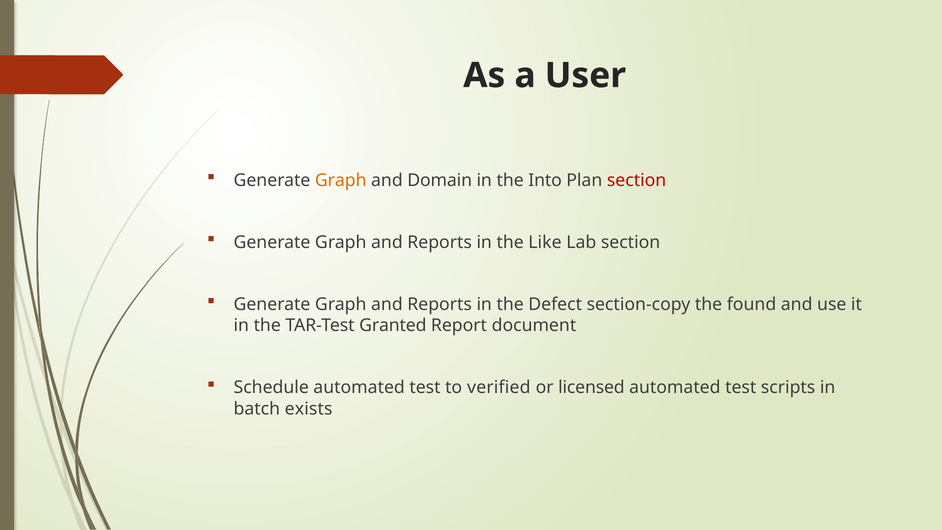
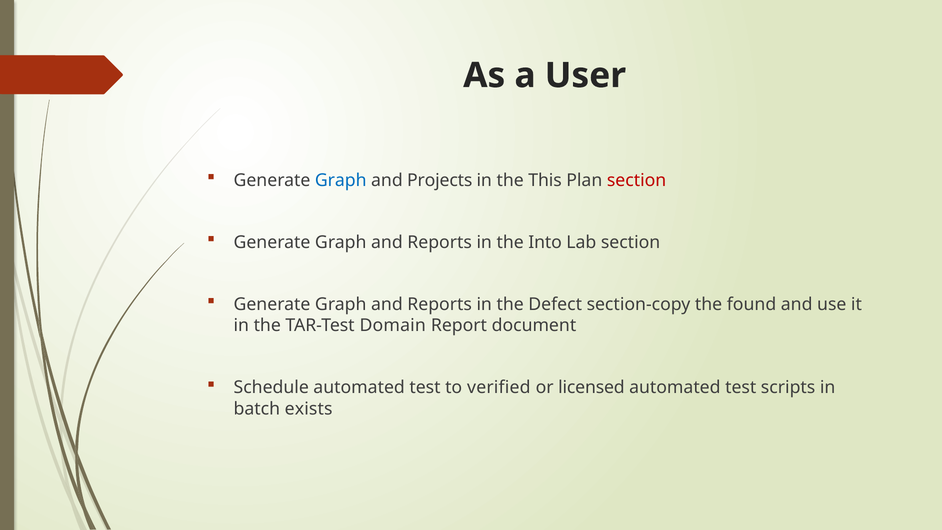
Graph colour: orange -> blue (341, 180)
Domain: Domain -> Projects (440, 180)
Into: Into -> This (545, 180)
Like: Like -> Into (545, 242)
Granted: Granted -> Domain (393, 325)
